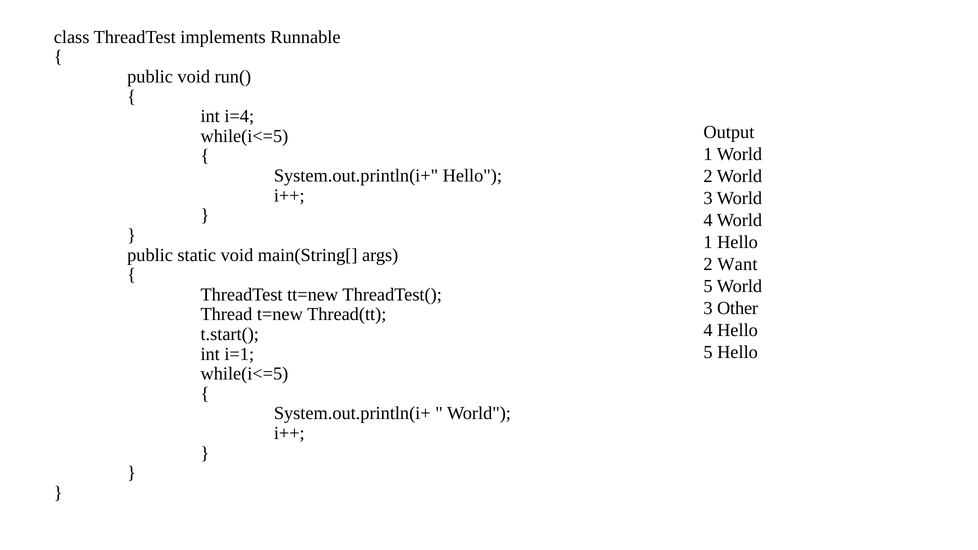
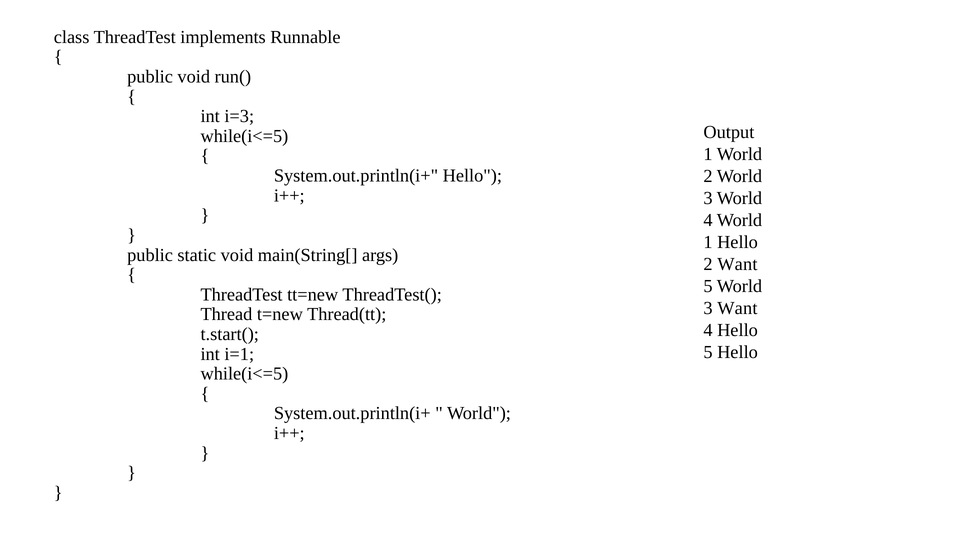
i=4: i=4 -> i=3 (239, 116)
3 Other: Other -> Want (737, 308)
